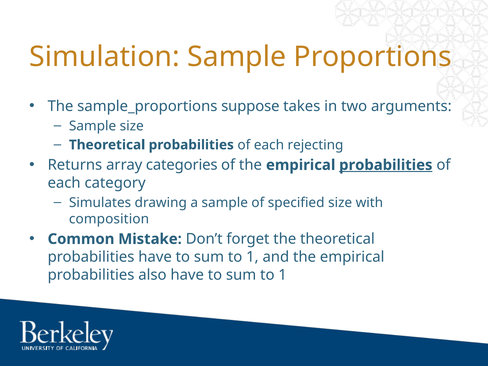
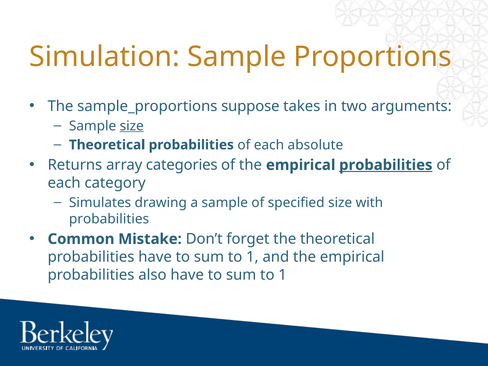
size underline: none -> present (132, 126)
rejecting: rejecting -> absolute (315, 145)
composition: composition -> probabilities (109, 219)
